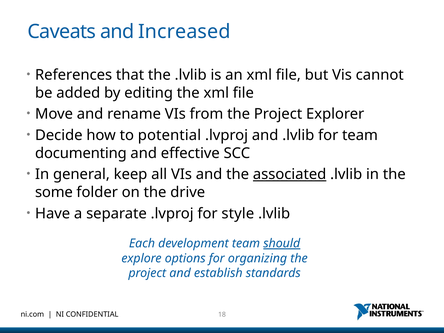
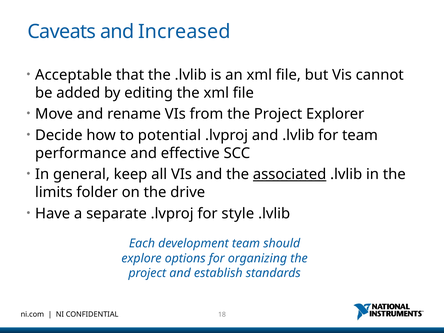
References: References -> Acceptable (74, 75)
documenting: documenting -> performance (81, 153)
some: some -> limits (54, 192)
should underline: present -> none (282, 244)
